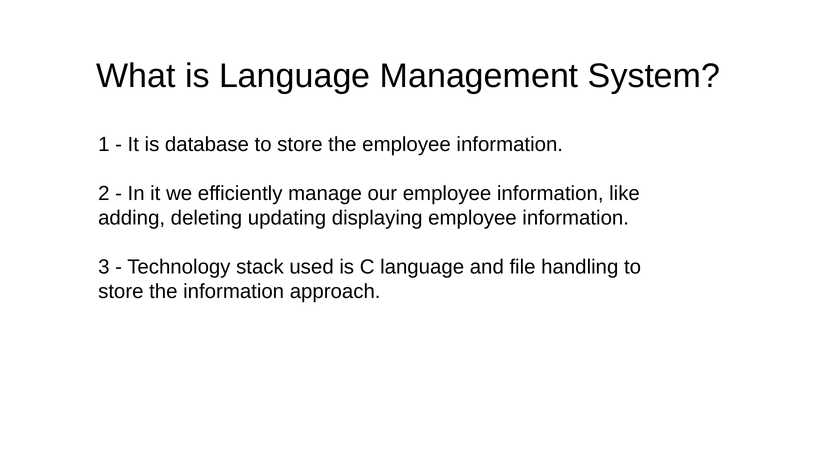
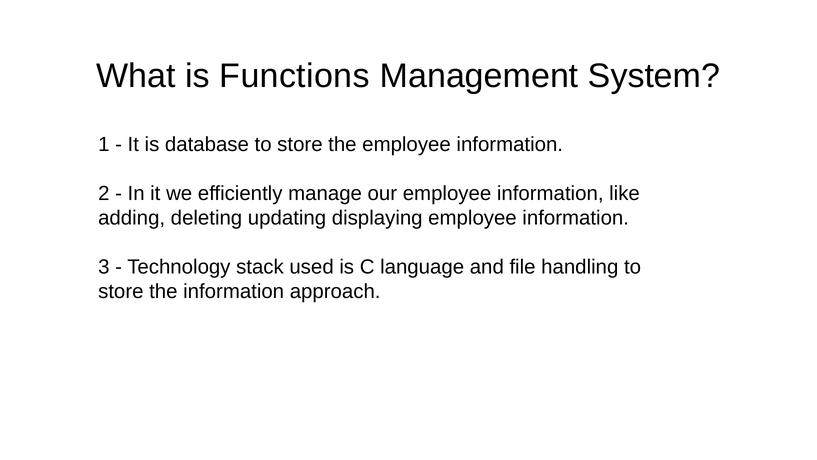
is Language: Language -> Functions (295, 76)
